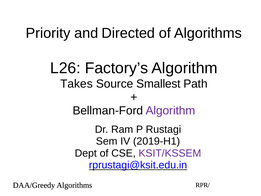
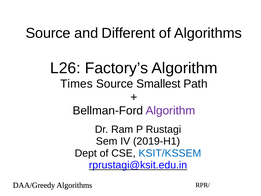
Priority: Priority -> Source (48, 33)
Directed: Directed -> Different (128, 33)
Takes: Takes -> Times (76, 84)
KSIT/KSSEM colour: purple -> blue (170, 153)
